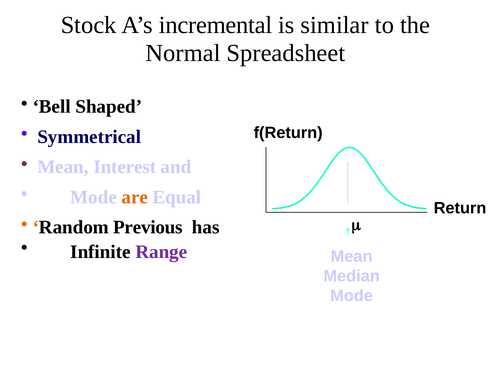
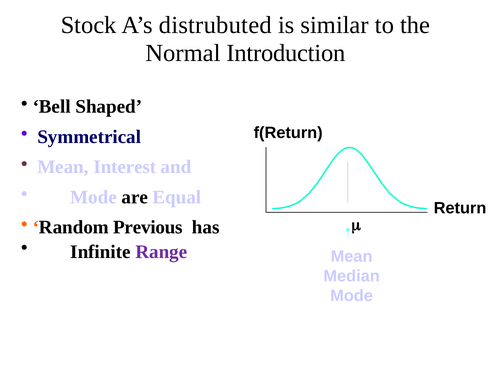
incremental: incremental -> distrubuted (215, 25)
Spreadsheet: Spreadsheet -> Introduction (286, 53)
are colour: orange -> black (135, 197)
